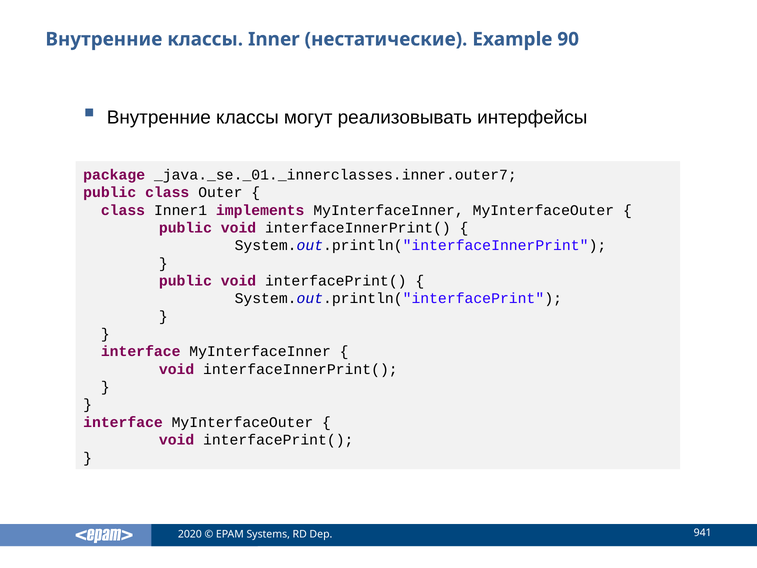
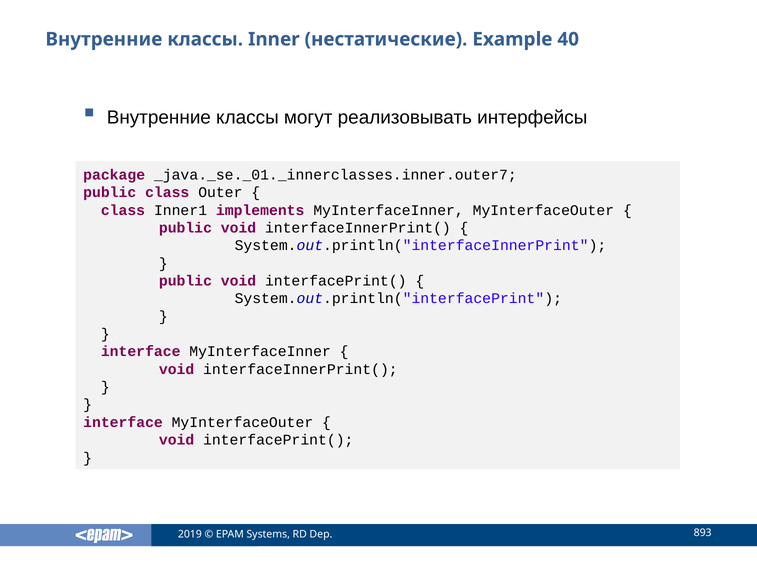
90: 90 -> 40 (568, 39)
2020: 2020 -> 2019 (190, 534)
941: 941 -> 893 (703, 532)
